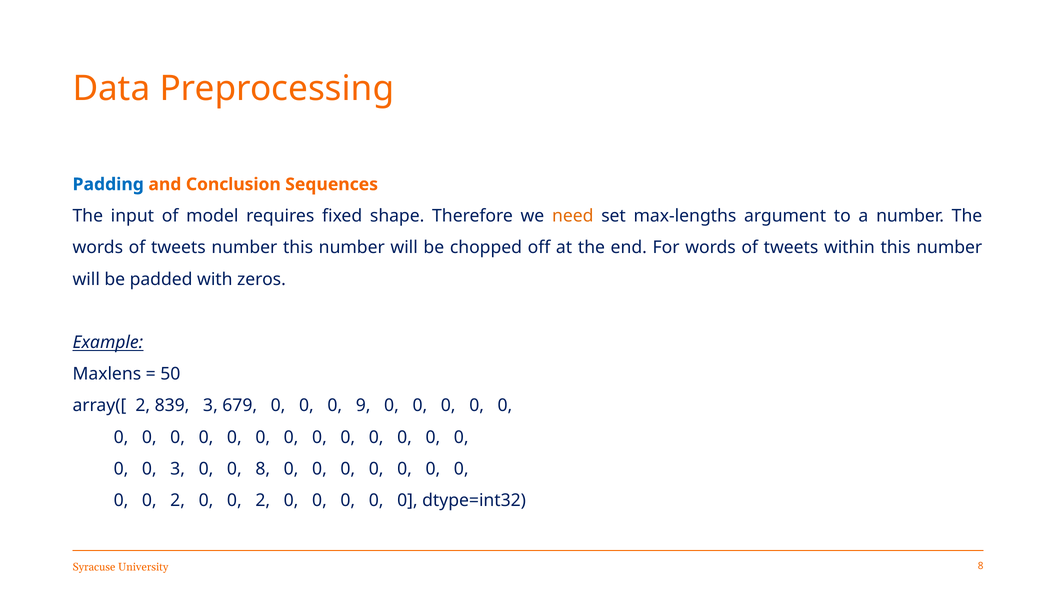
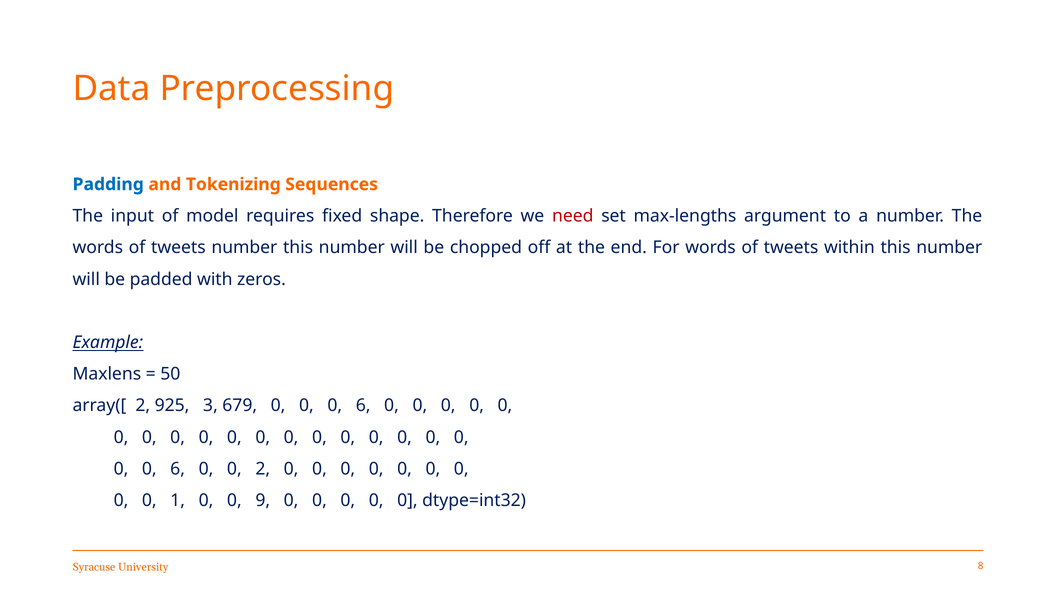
Conclusion: Conclusion -> Tokenizing (233, 184)
need colour: orange -> red (573, 216)
839: 839 -> 925 (172, 406)
9: 9 -> 6 (363, 406)
3: 3 -> 6 (178, 469)
0 8: 8 -> 2 (263, 469)
2: 2 -> 1 (178, 501)
2: 2 -> 9 (263, 501)
